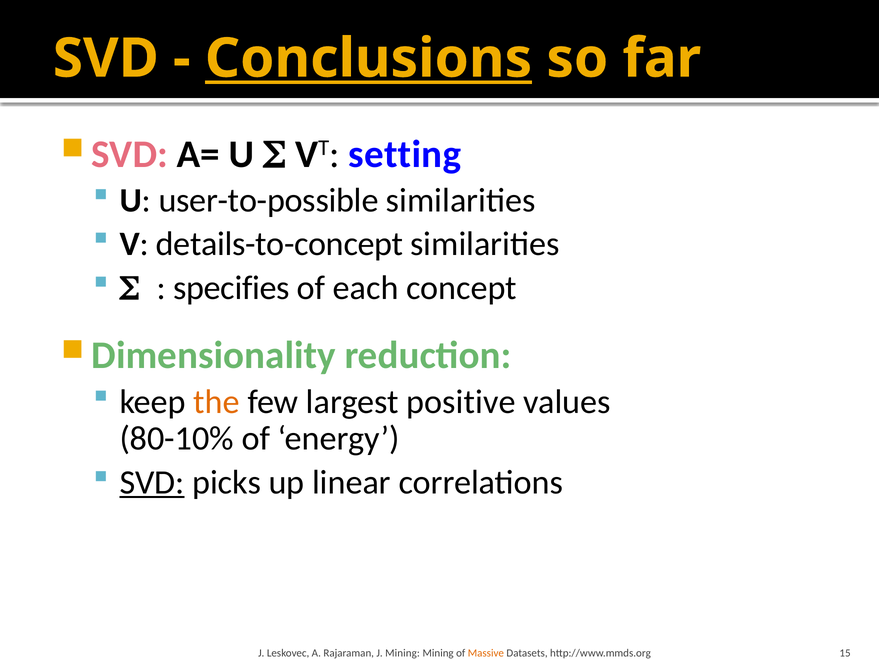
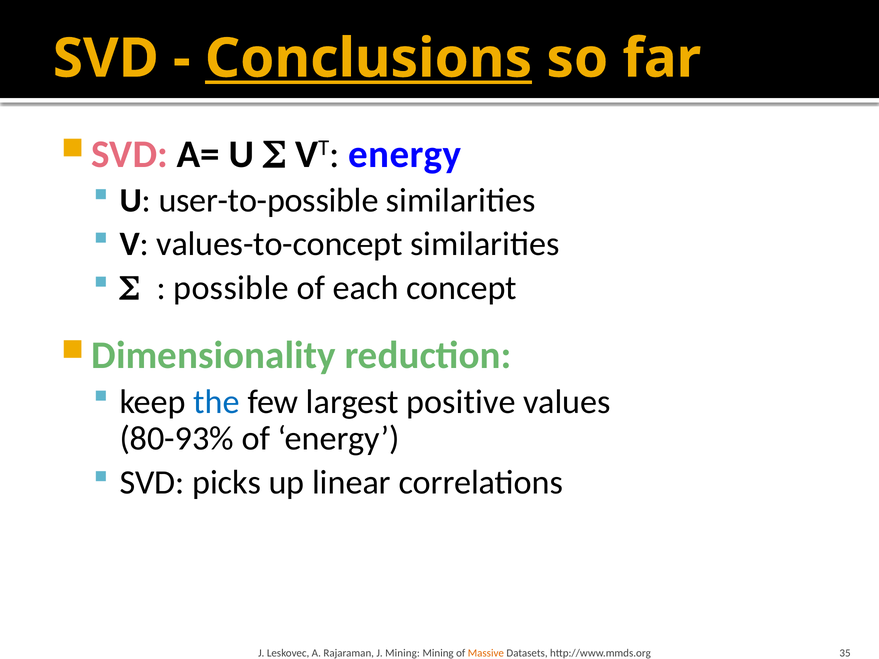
VT setting: setting -> energy (405, 154)
details-to-concept: details-to-concept -> values-to-concept (279, 244)
specifies: specifies -> possible (231, 288)
the colour: orange -> blue (217, 402)
80-10%: 80-10% -> 80-93% (177, 439)
SVD underline: present -> none (152, 483)
15: 15 -> 35 (845, 653)
